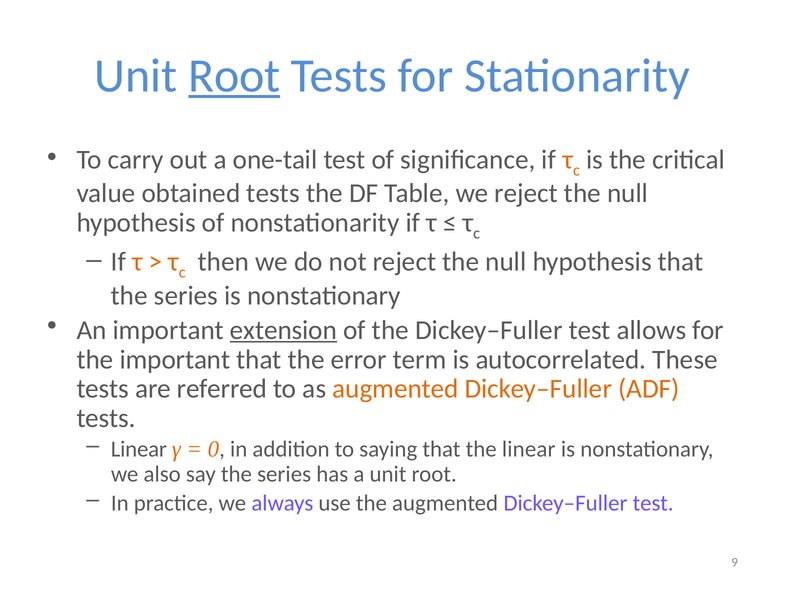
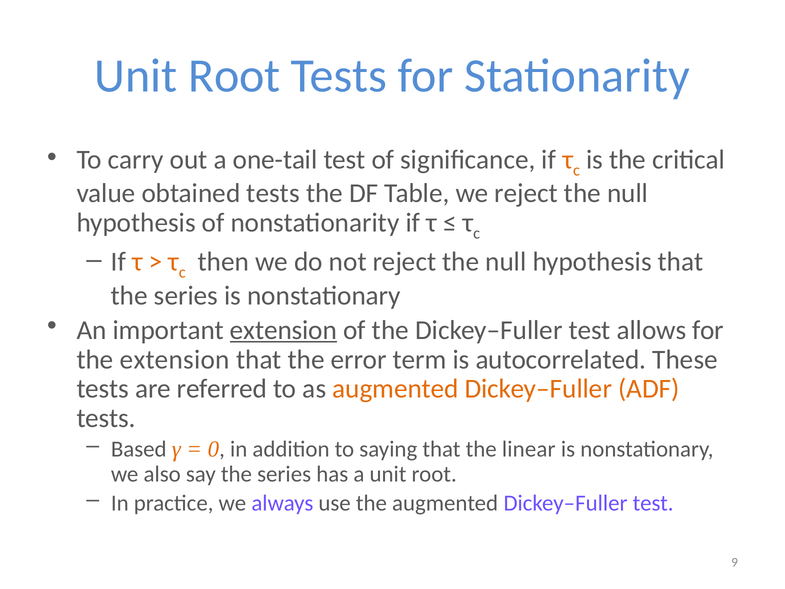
Root underline: present -> none (234, 76)
the important: important -> extension (175, 359)
Linear: Linear -> Based (139, 449)
